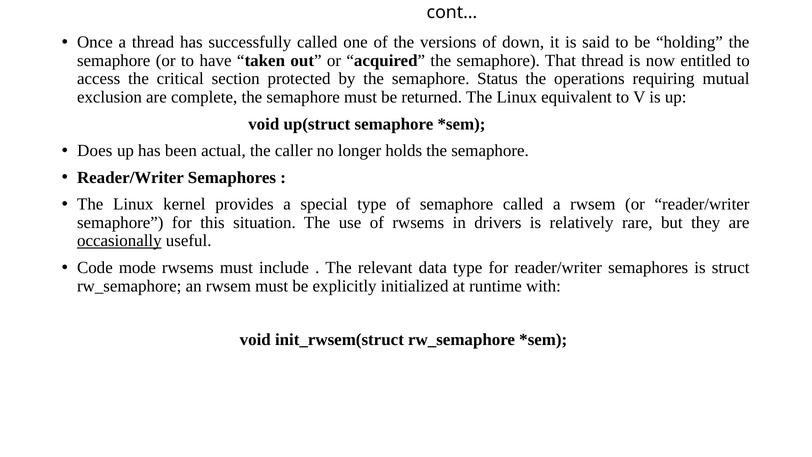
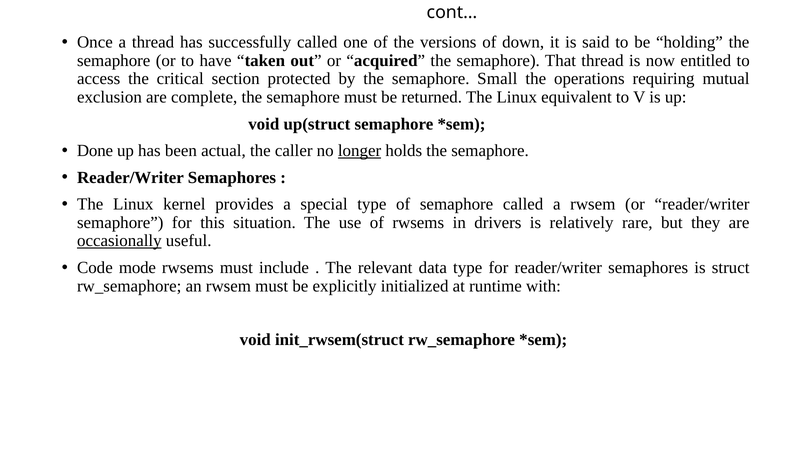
Status: Status -> Small (497, 79)
Does: Does -> Done (95, 151)
longer underline: none -> present (360, 151)
